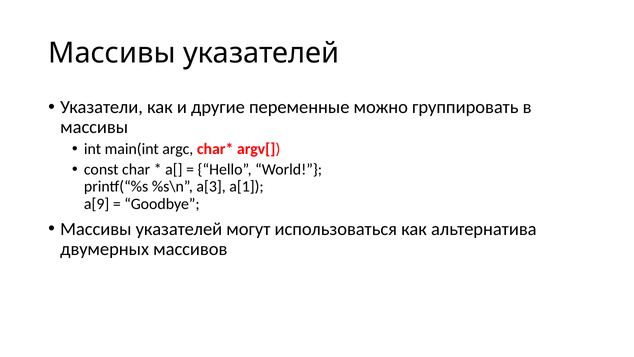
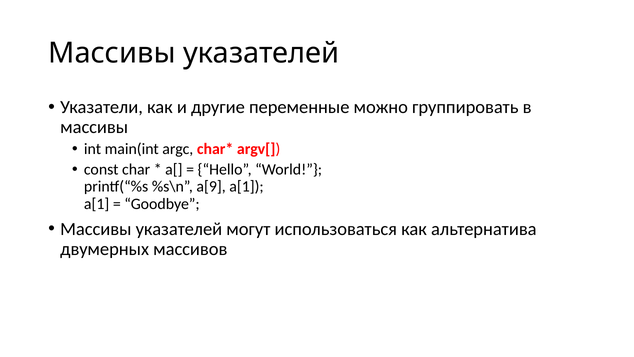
a[3: a[3 -> a[9 (211, 187)
a[9: a[9 -> a[1 (97, 204)
